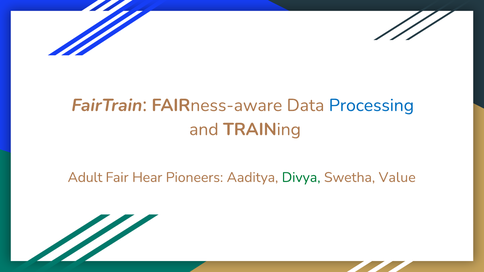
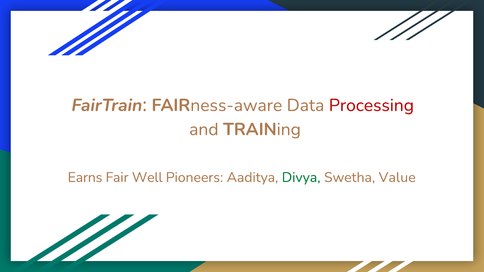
Processing colour: blue -> red (371, 105)
Adult: Adult -> Earns (85, 178)
Hear: Hear -> Well (147, 178)
